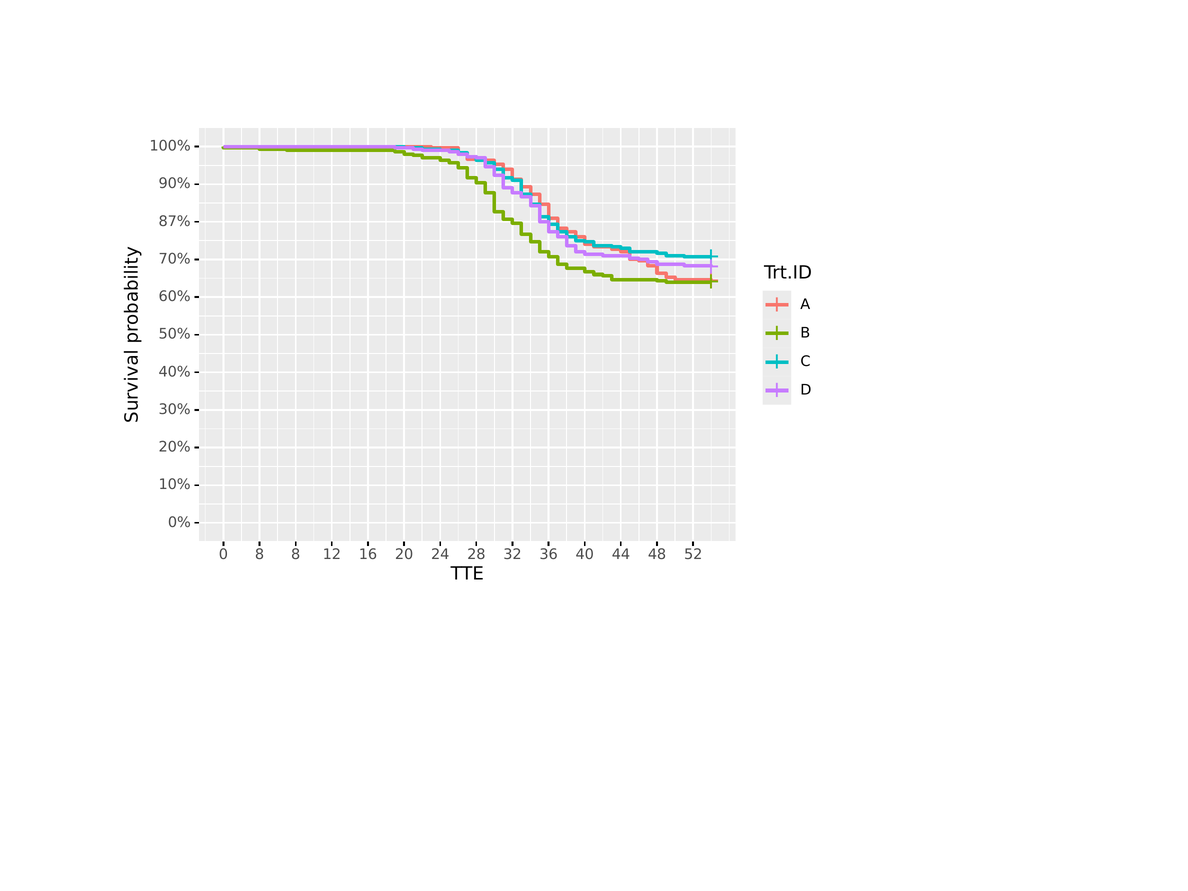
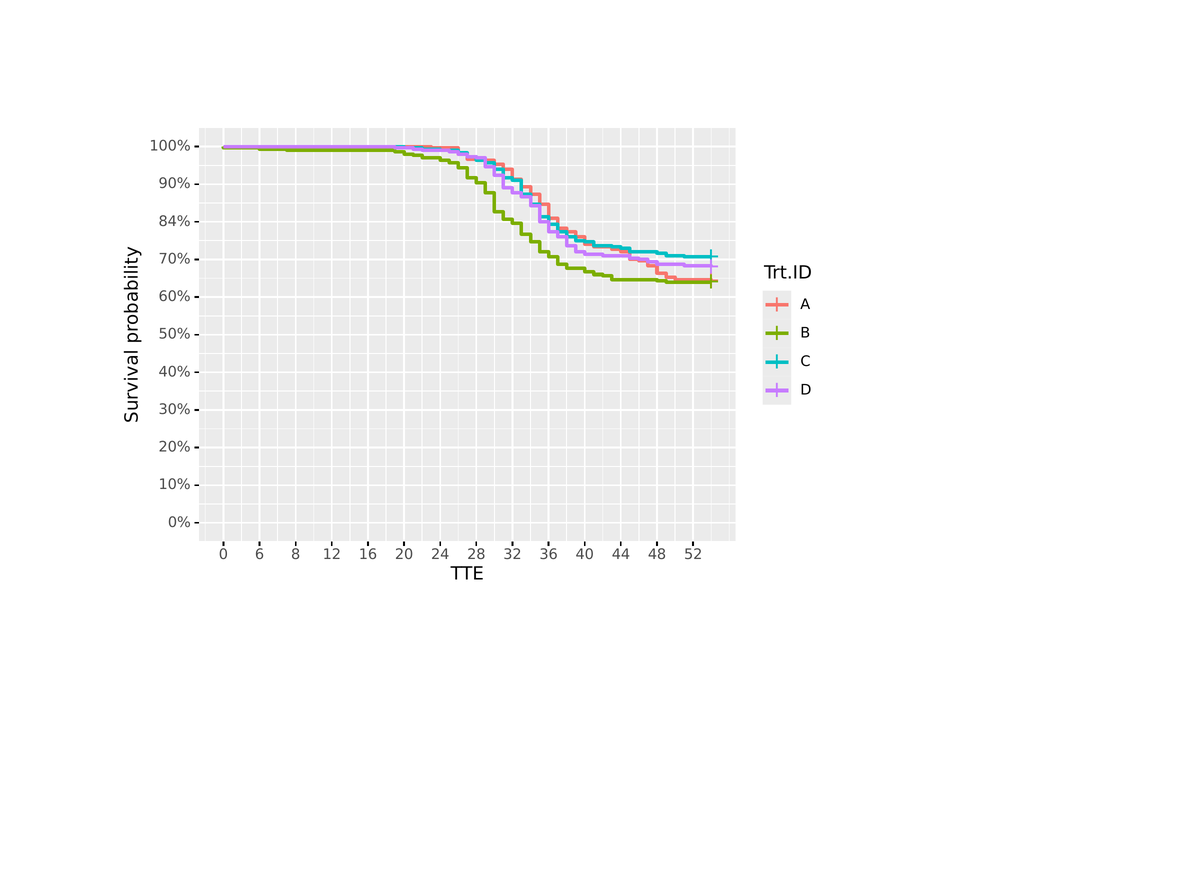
87%: 87% -> 84% (175, 221)
0 8: 8 -> 6 (260, 555)
